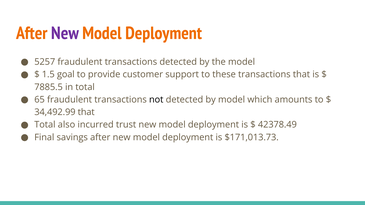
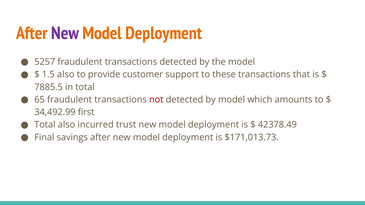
1.5 goal: goal -> also (66, 75)
not colour: black -> red (156, 100)
34,492.99 that: that -> first (86, 112)
